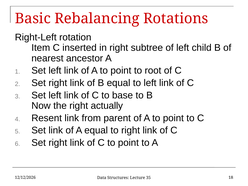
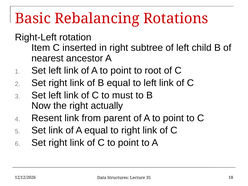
base: base -> must (123, 95)
